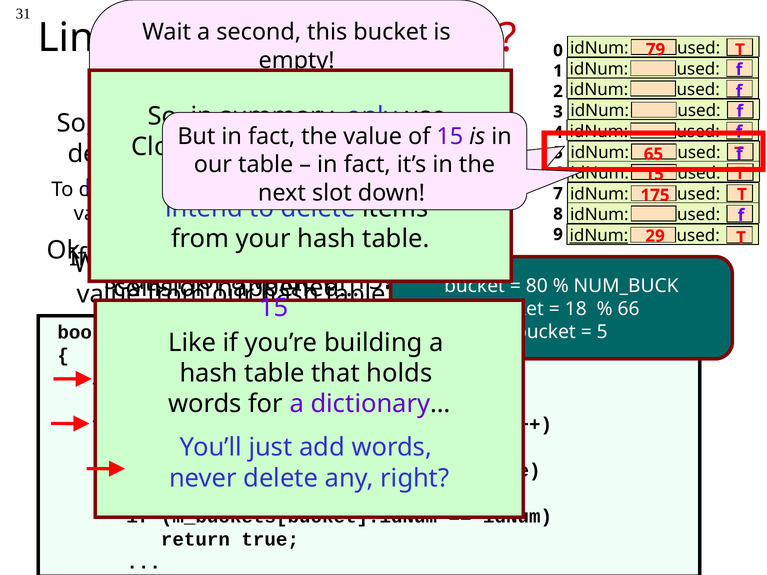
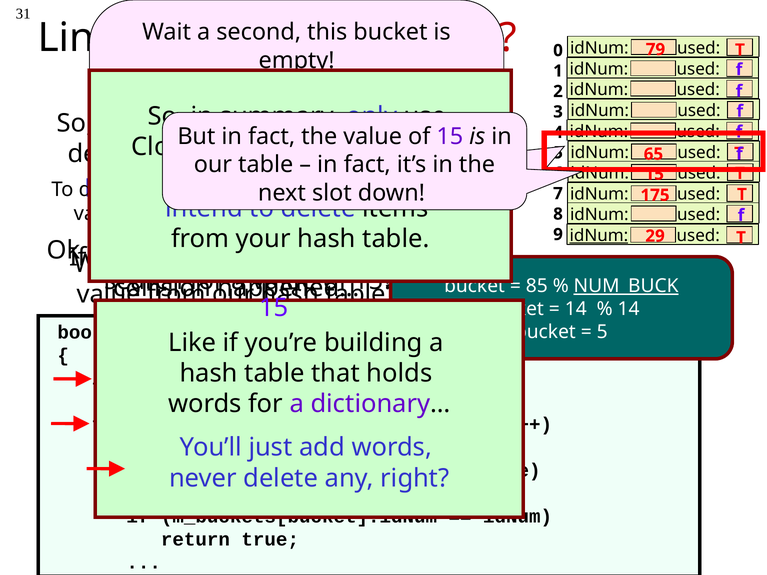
80: 80 -> 85 (537, 286)
NUM_BUCK underline: none -> present (626, 286)
18: 18 -> 14 (576, 309)
66: 66 -> 14 (629, 309)
